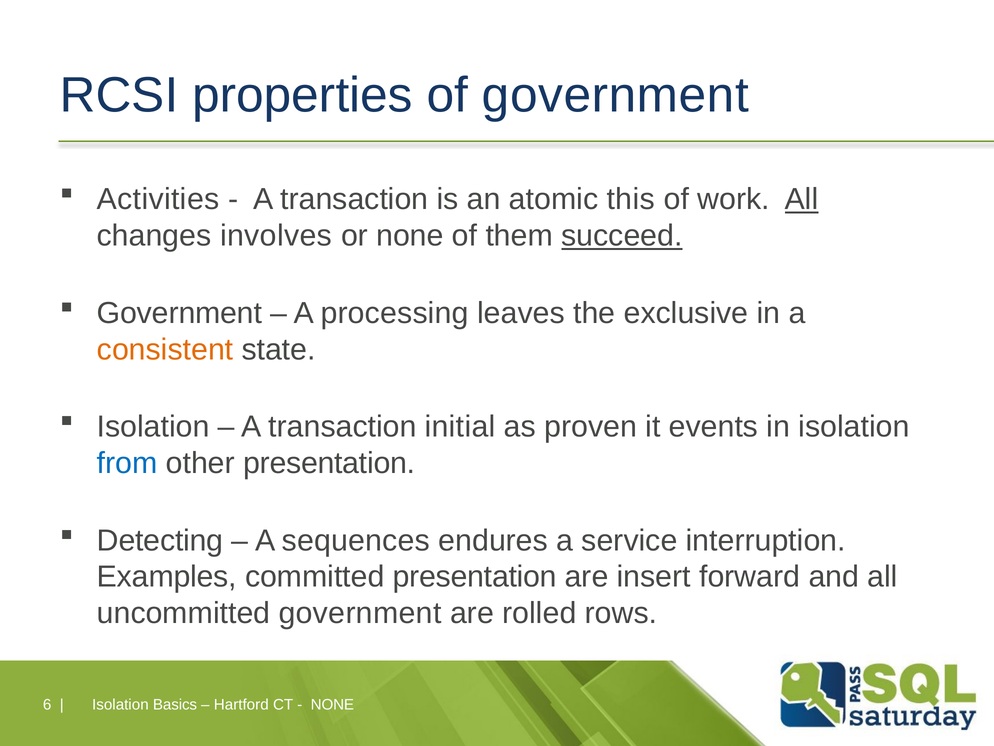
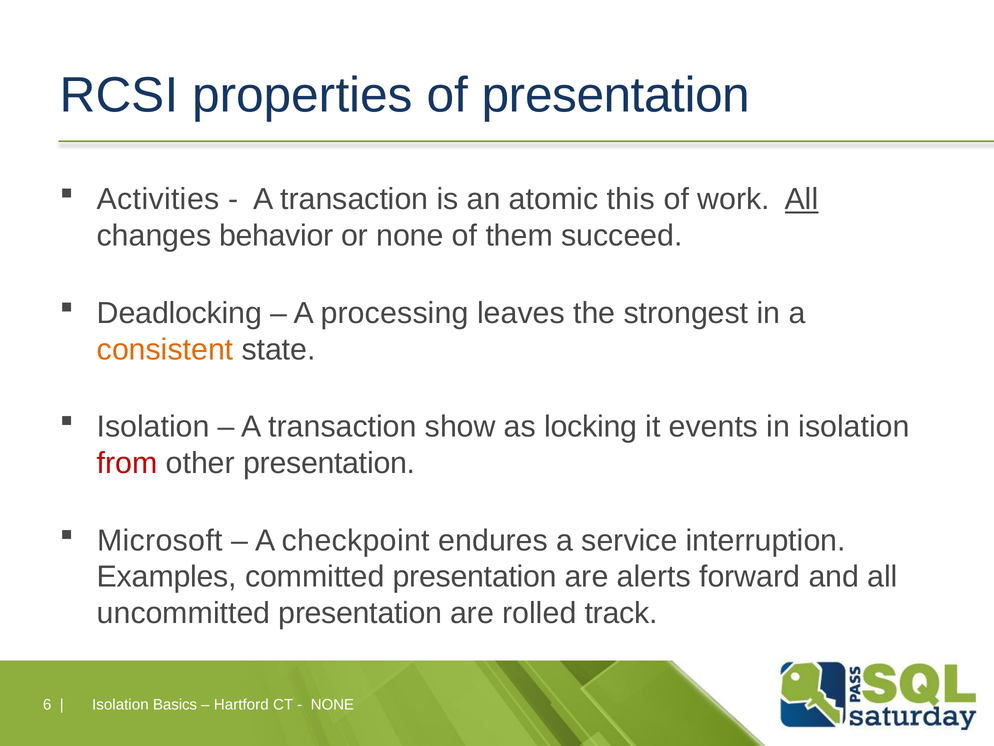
of government: government -> presentation (616, 95)
involves: involves -> behavior (276, 236)
succeed underline: present -> none (622, 236)
Government: Government -> Deadlocking (179, 313)
exclusive: exclusive -> strongest (686, 313)
initial: initial -> show (460, 427)
proven: proven -> locking (591, 427)
from colour: blue -> red (127, 463)
Detecting: Detecting -> Microsoft (160, 540)
sequences: sequences -> checkpoint (356, 540)
insert: insert -> alerts (654, 577)
uncommitted government: government -> presentation (360, 613)
rows: rows -> track (621, 613)
